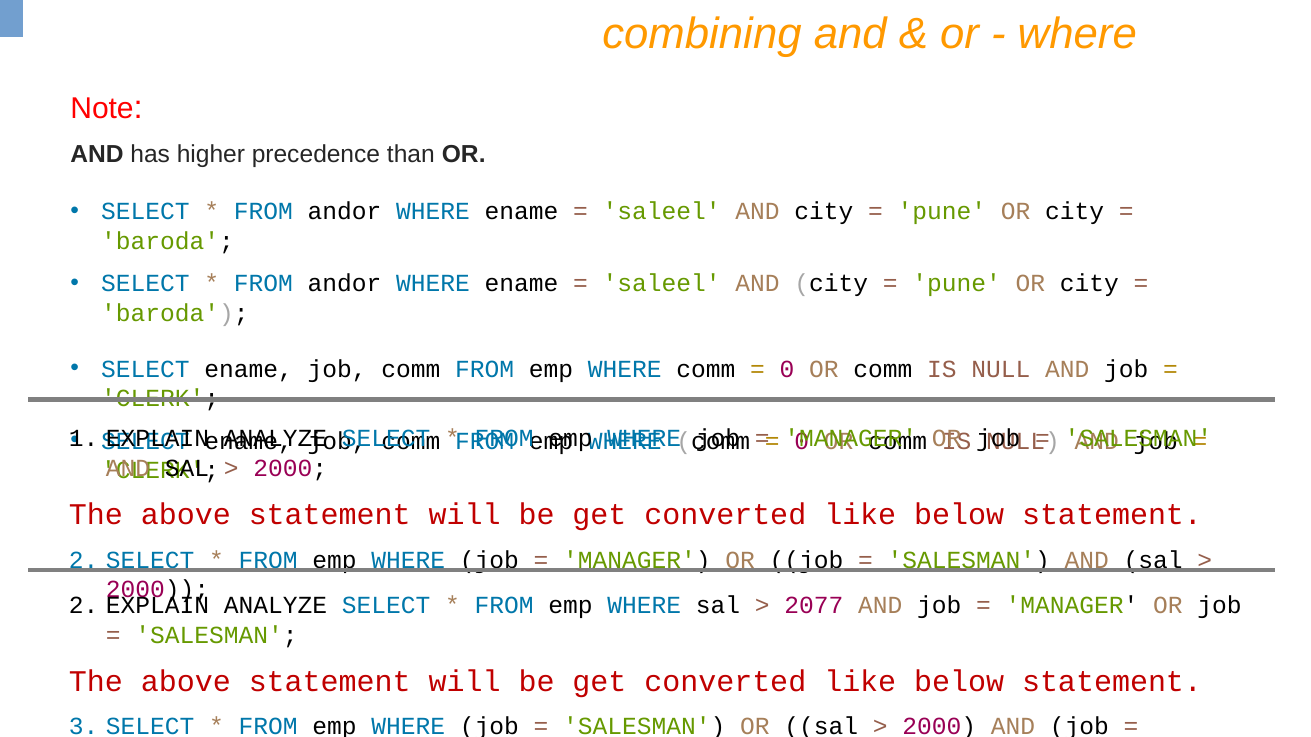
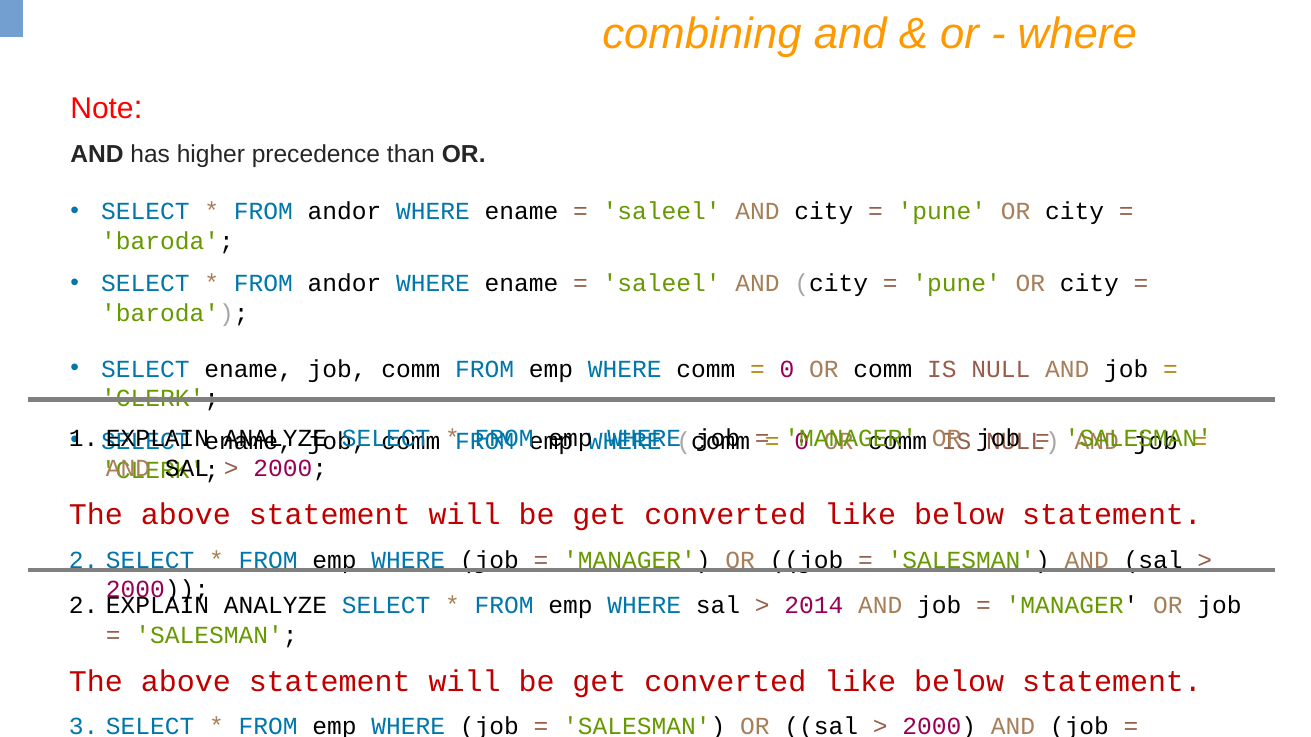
2077: 2077 -> 2014 (814, 606)
